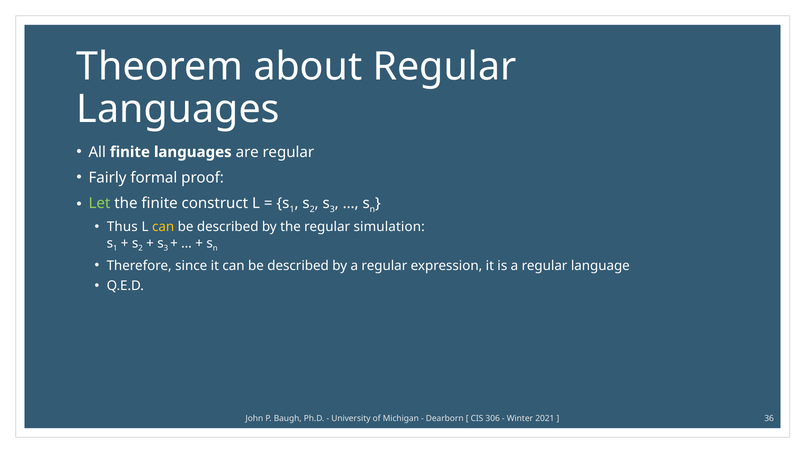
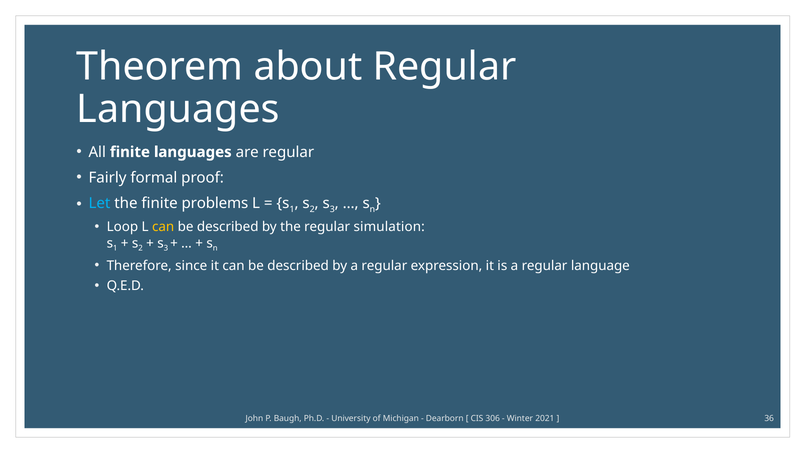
Let colour: light green -> light blue (99, 203)
construct: construct -> problems (215, 203)
Thus: Thus -> Loop (122, 227)
